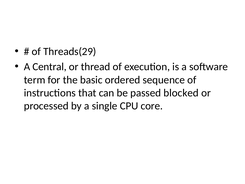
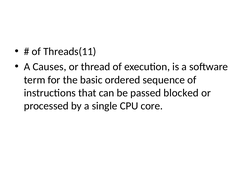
Threads(29: Threads(29 -> Threads(11 (70, 51)
Central: Central -> Causes (49, 67)
